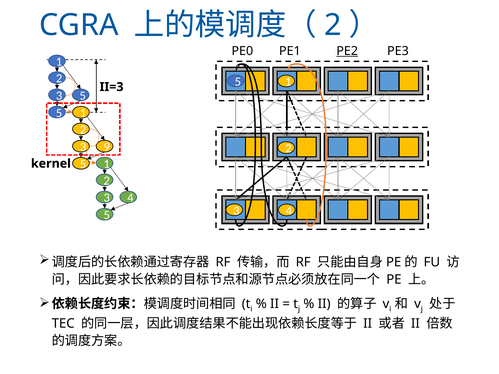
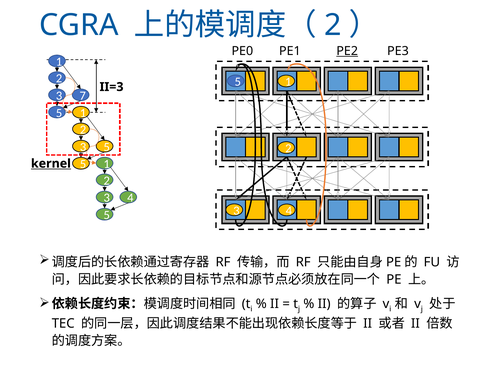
3 5: 5 -> 7 (83, 96)
3 9: 9 -> 5 (107, 147)
kernel underline: none -> present (51, 164)
